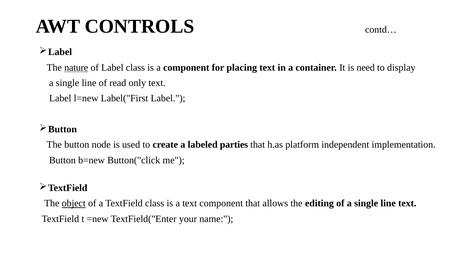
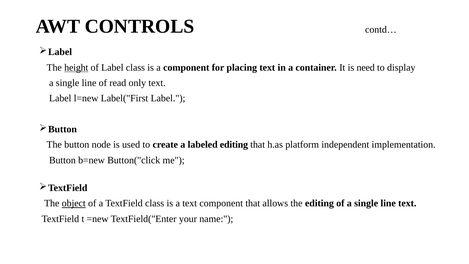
nature: nature -> height (76, 67)
labeled parties: parties -> editing (234, 145)
